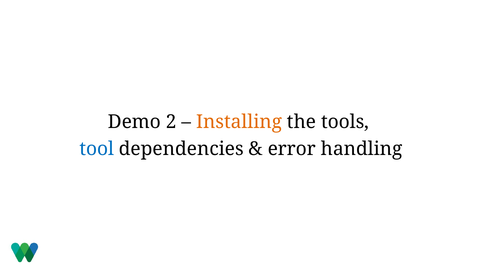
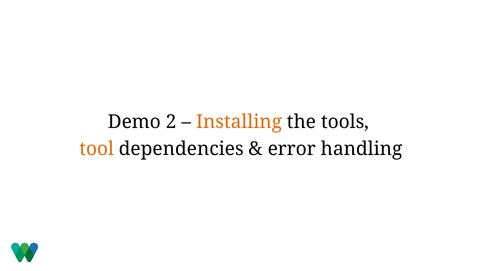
tool colour: blue -> orange (97, 149)
